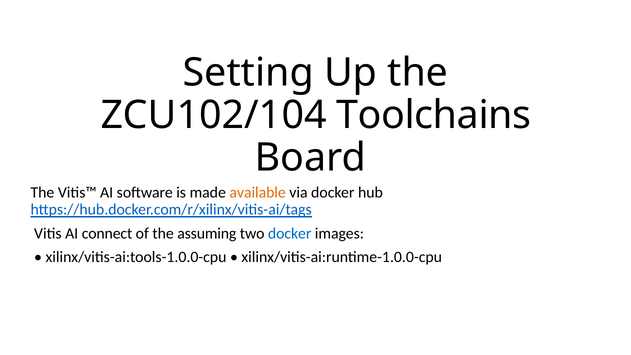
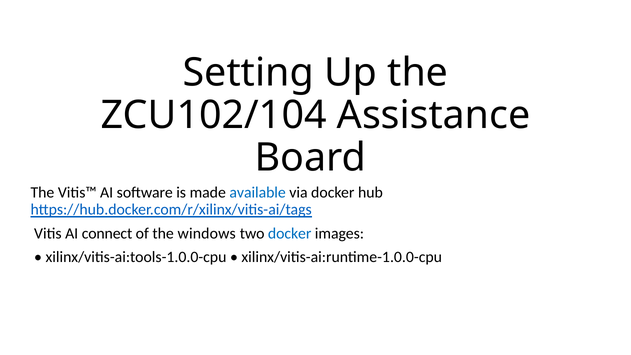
Toolchains: Toolchains -> Assistance (434, 115)
available colour: orange -> blue (258, 192)
assuming: assuming -> windows (207, 233)
